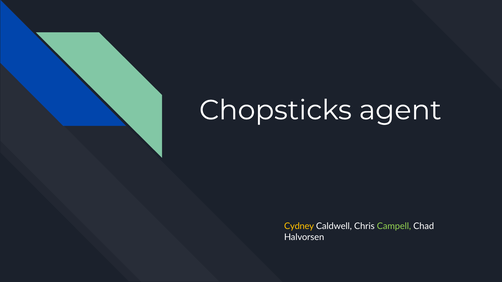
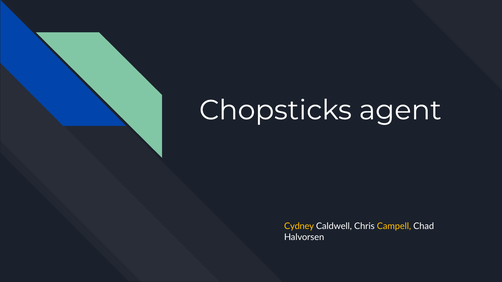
Campell colour: light green -> yellow (394, 227)
